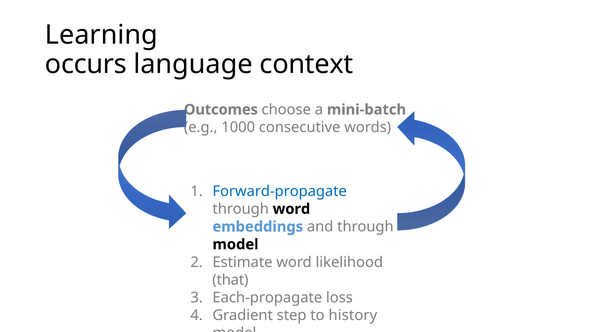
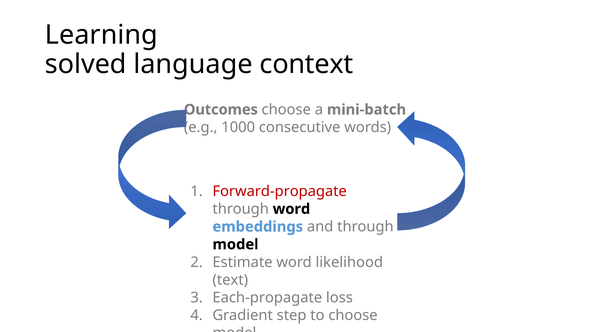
occurs: occurs -> solved (86, 64)
Forward-propagate colour: blue -> red (280, 191)
that: that -> text (230, 280)
to history: history -> choose (353, 315)
